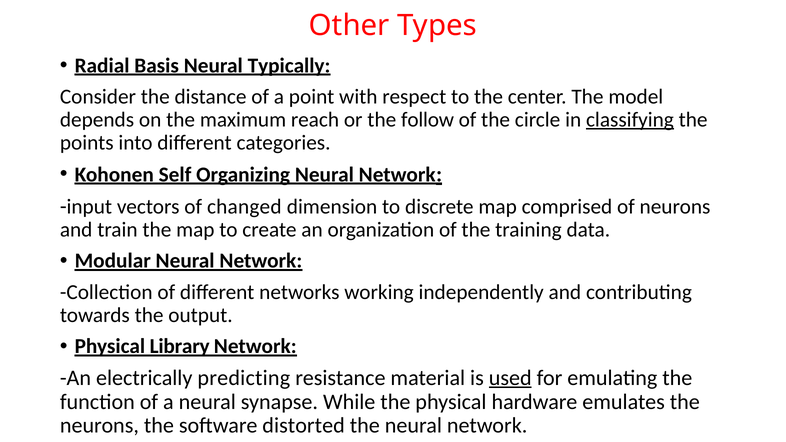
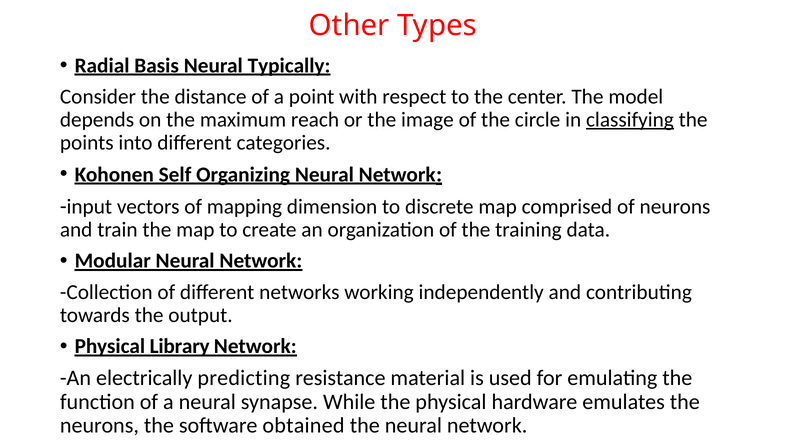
follow: follow -> image (427, 120)
changed: changed -> mapping (244, 207)
used underline: present -> none (510, 378)
distorted: distorted -> obtained (303, 426)
